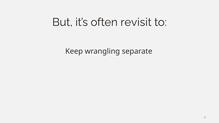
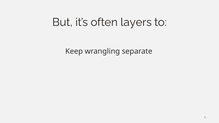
revisit: revisit -> layers (136, 22)
